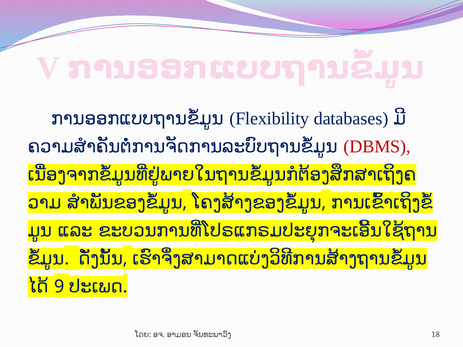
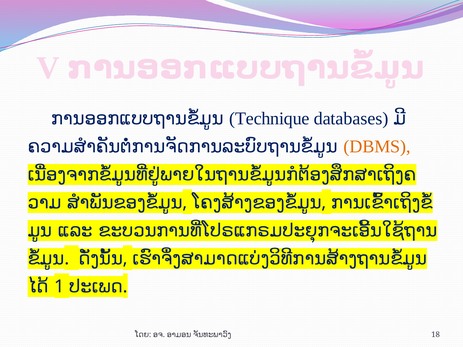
Flexibility: Flexibility -> Technique (269, 119)
DBMS colour: red -> orange (377, 147)
9: 9 -> 1 (59, 287)
